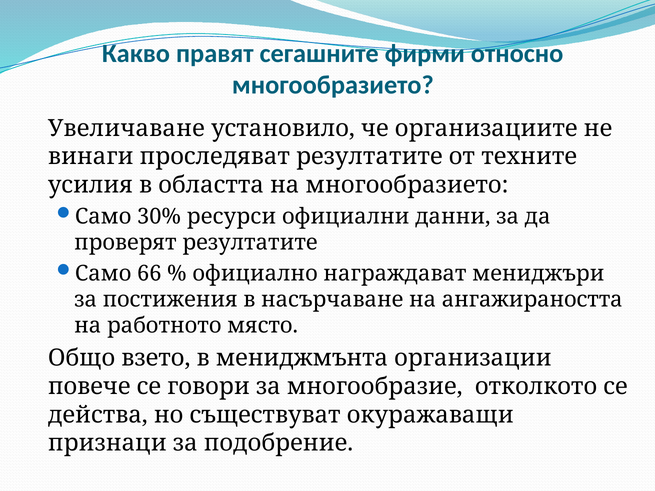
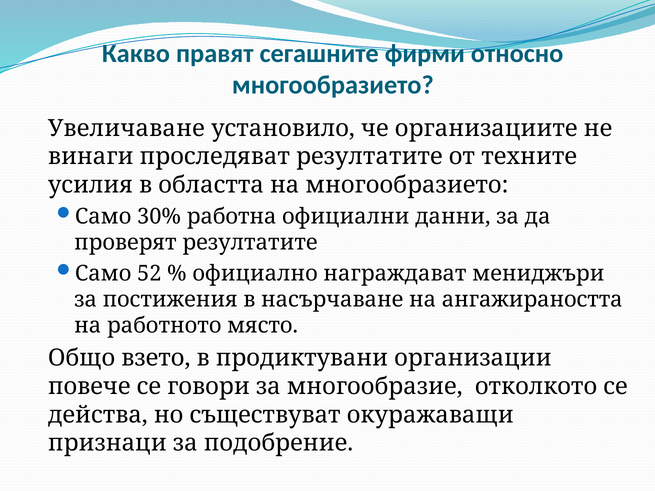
ресурси: ресурси -> работна (232, 217)
66: 66 -> 52 (149, 273)
мениджмънта: мениджмънта -> продиктувани (302, 358)
